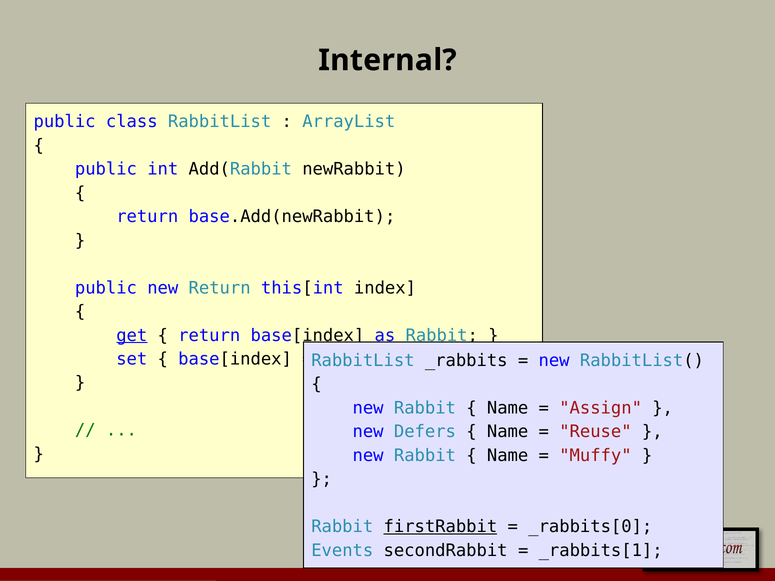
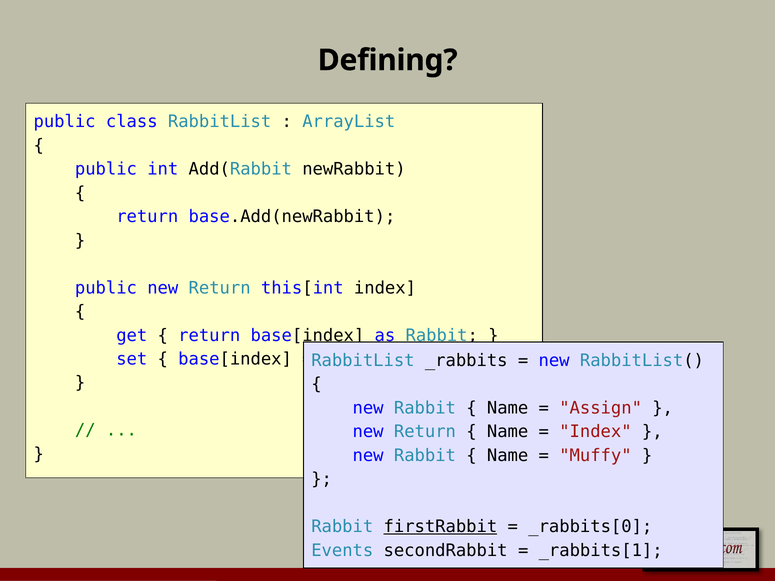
Internal: Internal -> Defining (388, 60)
get underline: present -> none (132, 335)
Defers: Defers -> Return (425, 432)
Reuse: Reuse -> Index (595, 432)
